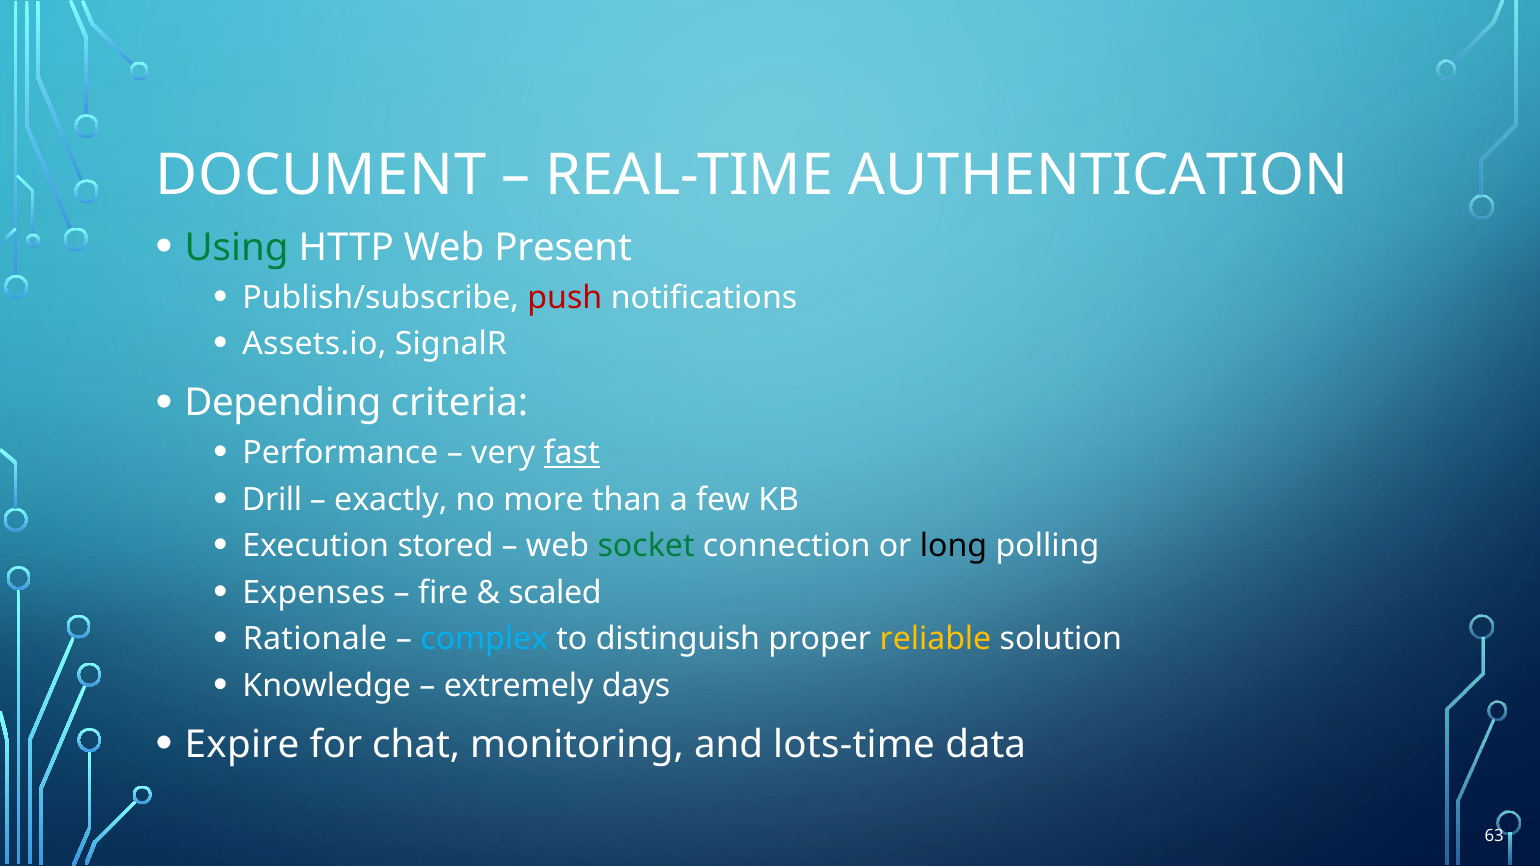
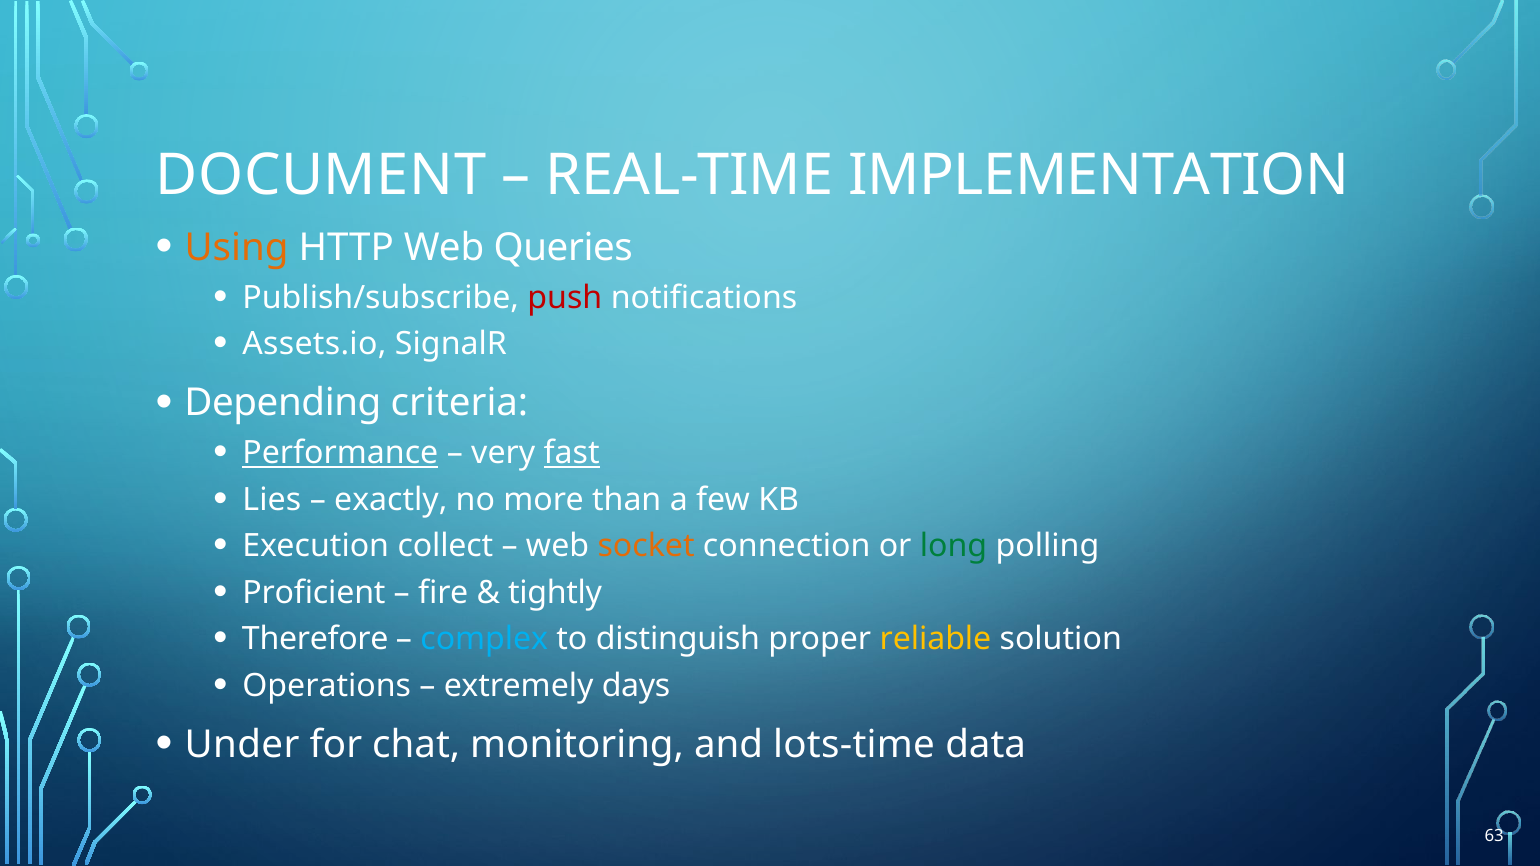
AUTHENTICATION: AUTHENTICATION -> IMPLEMENTATION (1099, 176)
Using colour: green -> orange (237, 248)
Present: Present -> Queries (563, 248)
Performance underline: none -> present (340, 453)
Drill: Drill -> Lies (272, 500)
stored: stored -> collect (445, 546)
socket colour: green -> orange (646, 546)
long colour: black -> green (954, 546)
Expenses: Expenses -> Proficient (314, 593)
scaled: scaled -> tightly (555, 593)
Rationale: Rationale -> Therefore (315, 639)
Knowledge: Knowledge -> Operations (327, 686)
Expire: Expire -> Under (242, 745)
